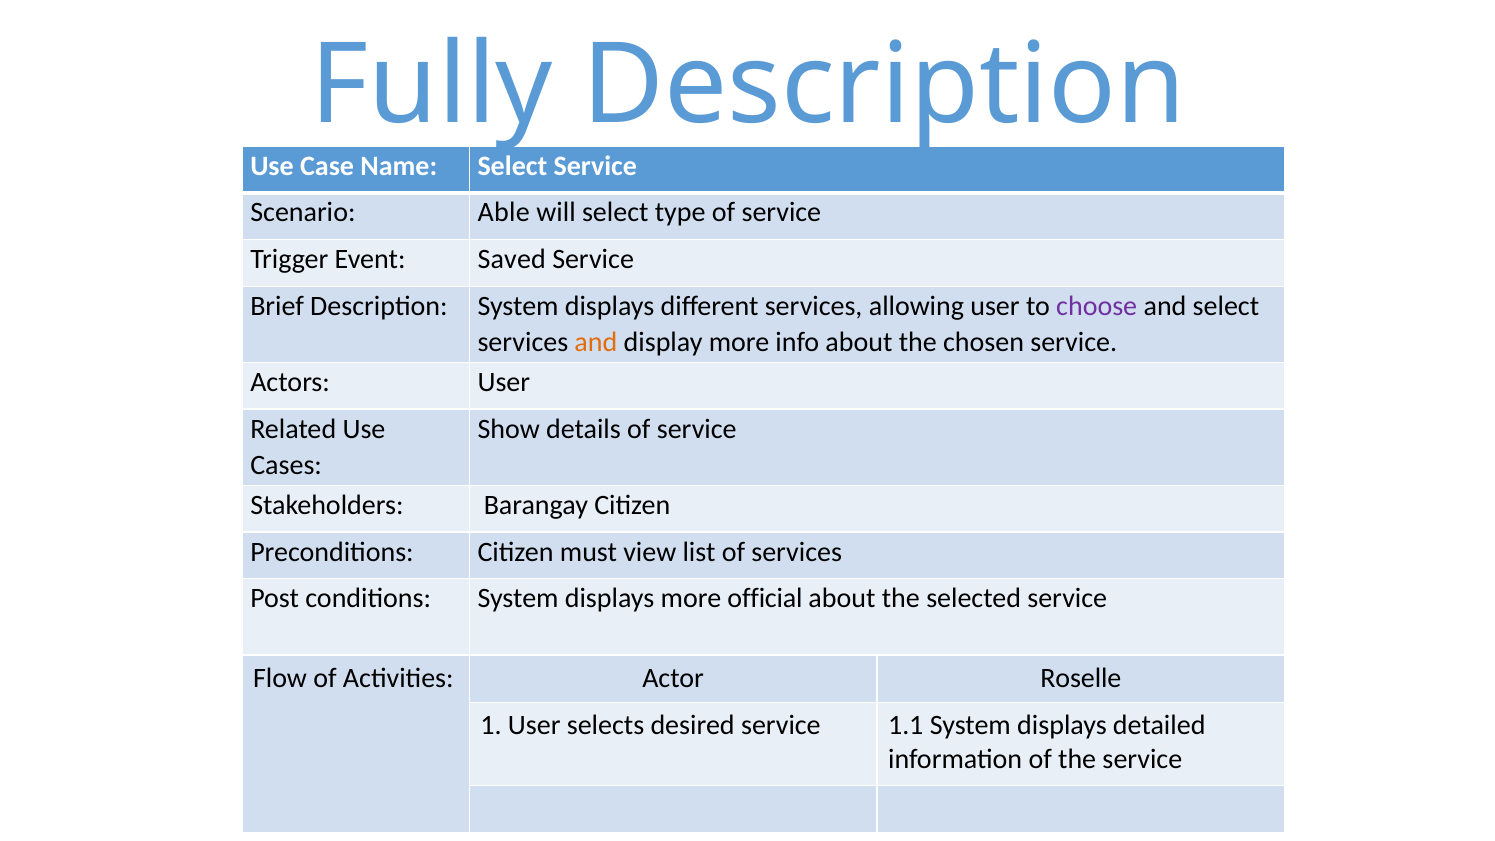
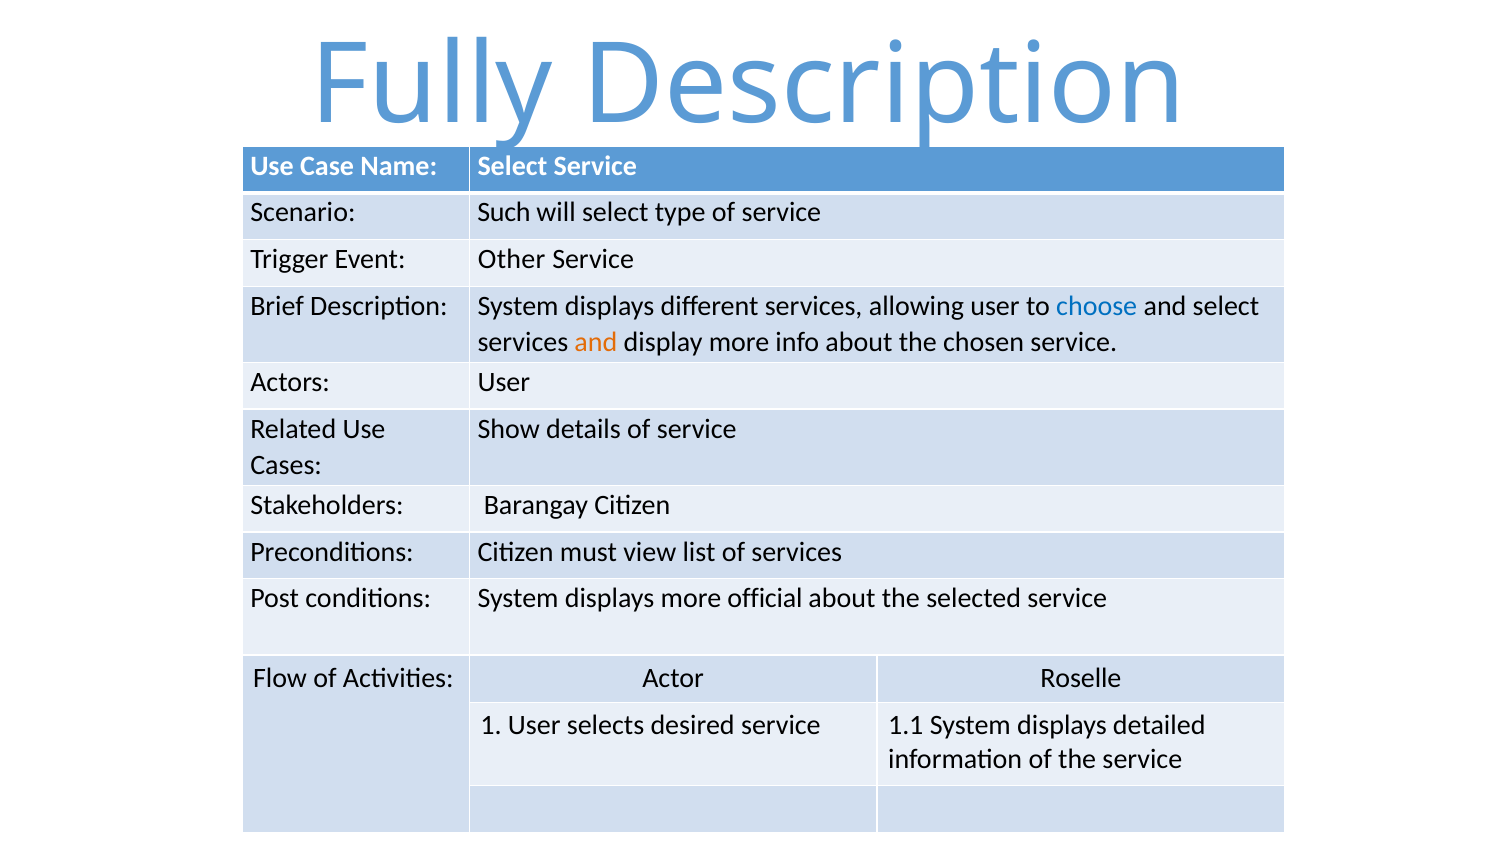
Able: Able -> Such (504, 213)
Saved: Saved -> Other (512, 259)
choose colour: purple -> blue (1097, 306)
